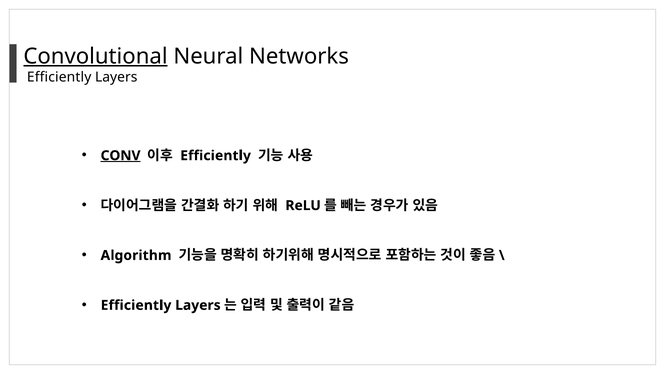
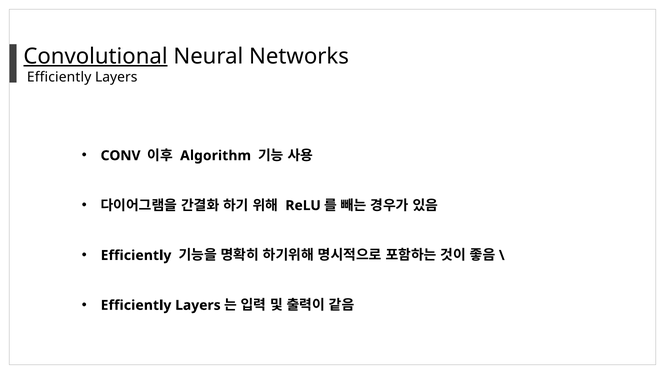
CONV underline: present -> none (121, 156)
Efficiently: Efficiently -> Algorithm (216, 156)
Algorithm: Algorithm -> Efficiently (136, 255)
